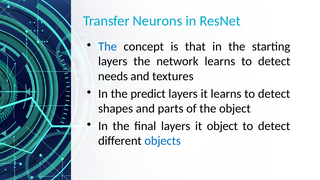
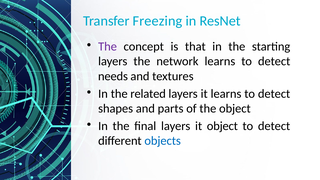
Neurons: Neurons -> Freezing (157, 21)
The colour: blue -> purple (108, 46)
predict: predict -> related (148, 94)
